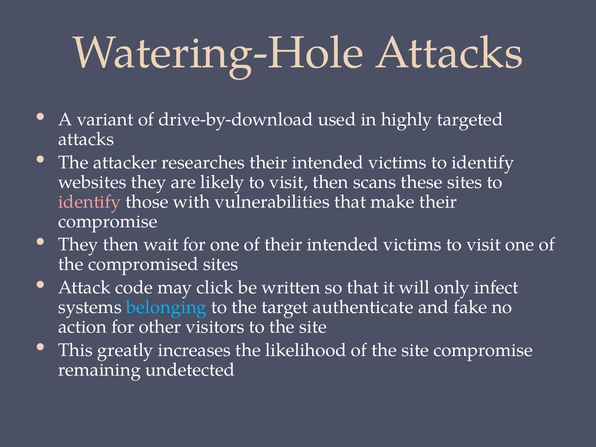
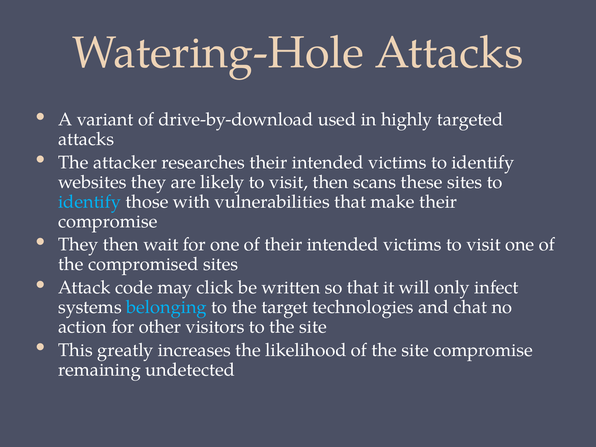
identify colour: pink -> light blue (90, 202)
authenticate: authenticate -> technologies (363, 307)
fake: fake -> chat (470, 307)
